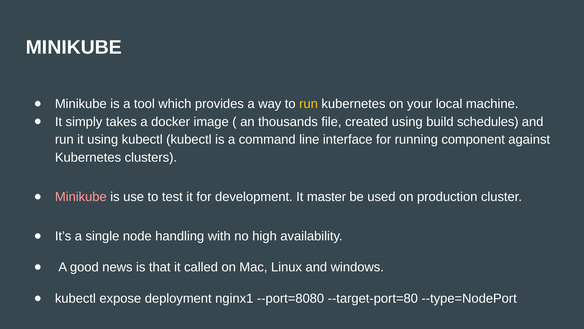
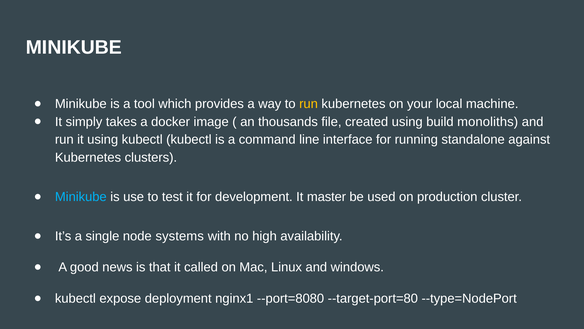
schedules: schedules -> monoliths (488, 122)
component: component -> standalone (473, 139)
Minikube colour: pink -> light blue (81, 197)
handling: handling -> systems (180, 236)
